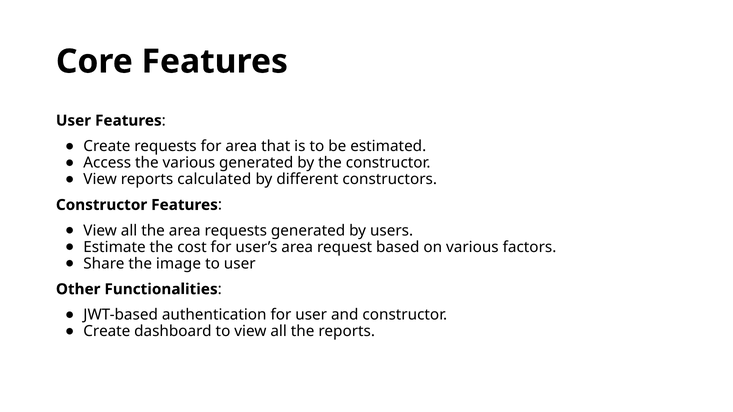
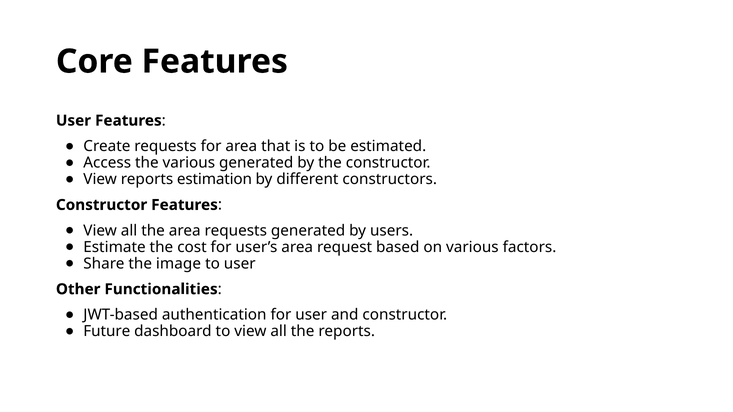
calculated: calculated -> estimation (214, 179)
Create: Create -> Future (107, 332)
